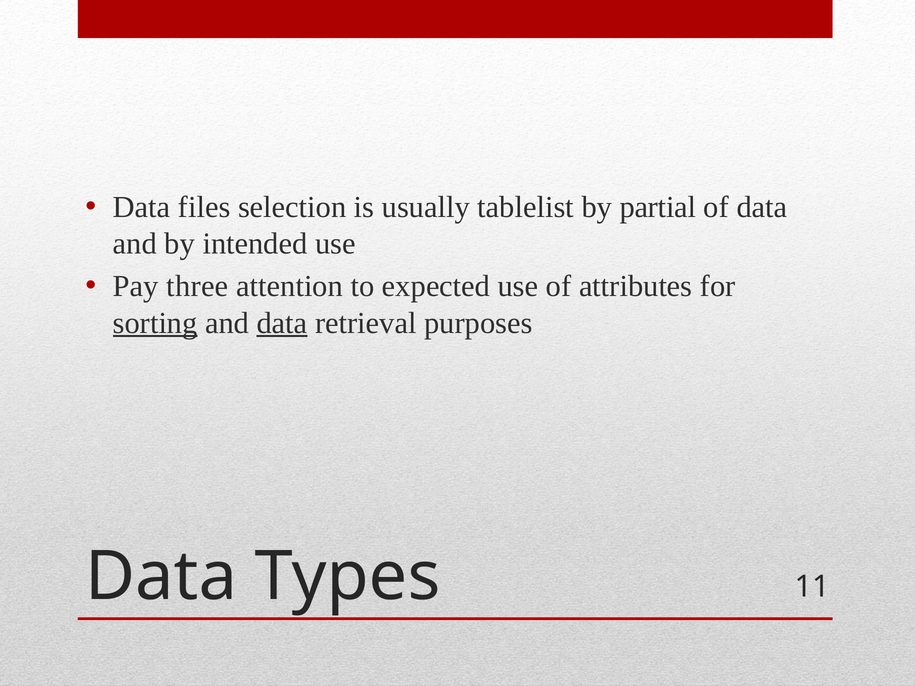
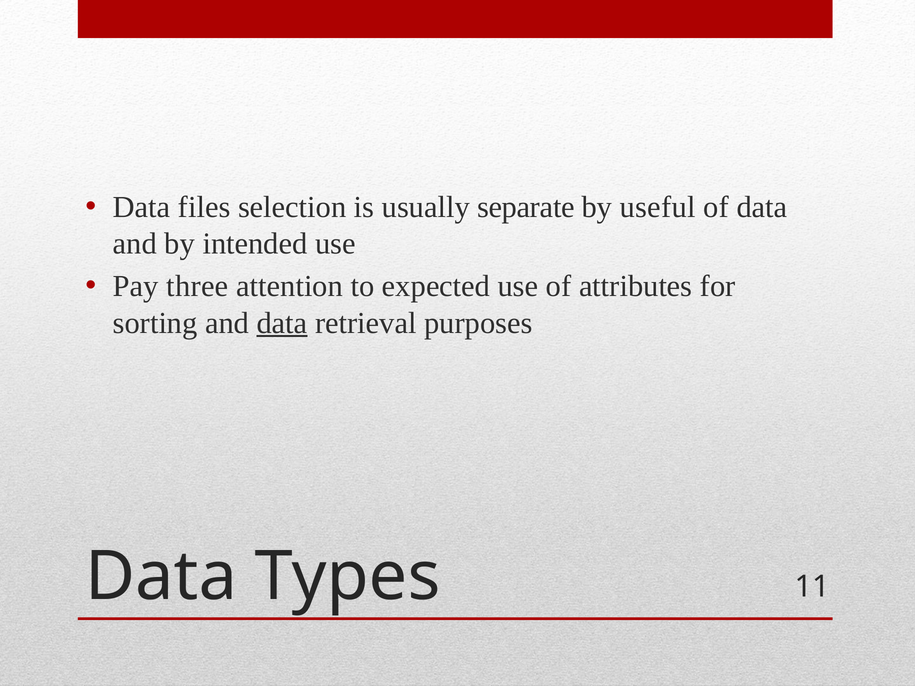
tablelist: tablelist -> separate (526, 207)
partial: partial -> useful (658, 207)
sorting underline: present -> none (155, 323)
